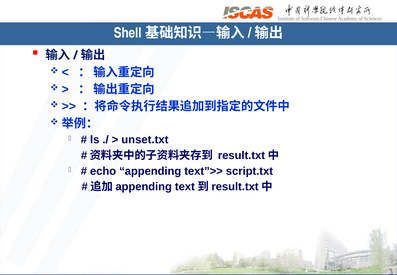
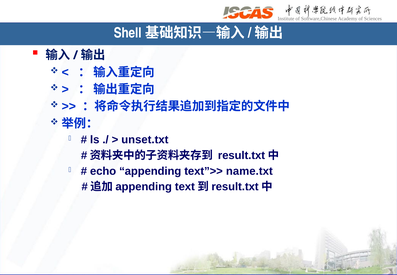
script.txt: script.txt -> name.txt (249, 171)
